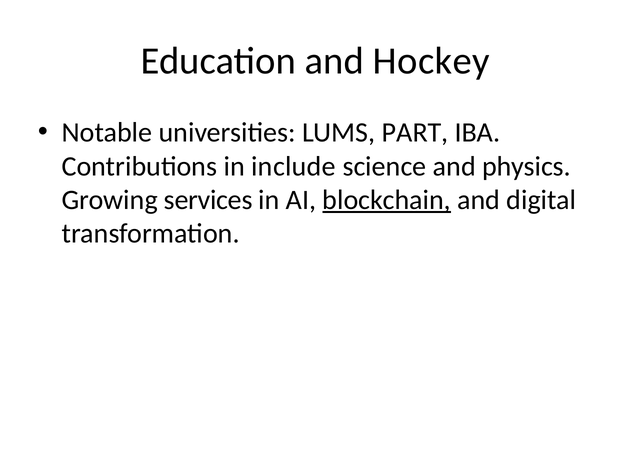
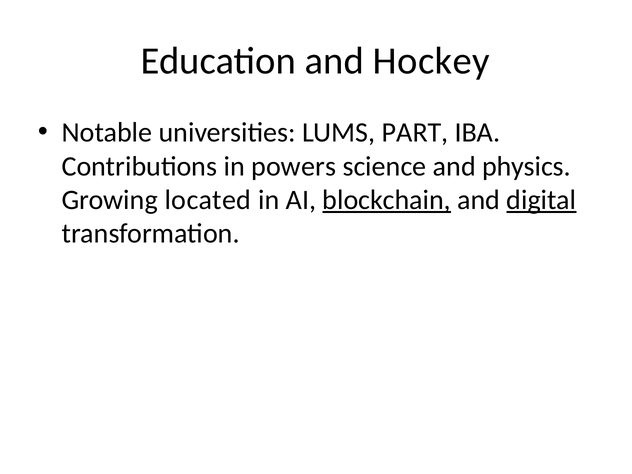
include: include -> powers (294, 166)
services: services -> located (208, 200)
digital underline: none -> present (541, 200)
